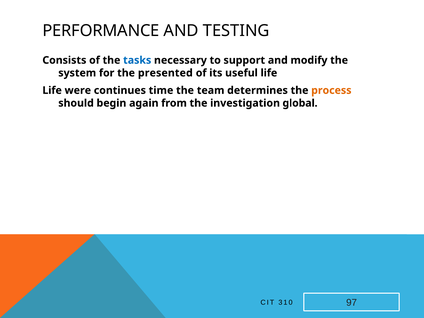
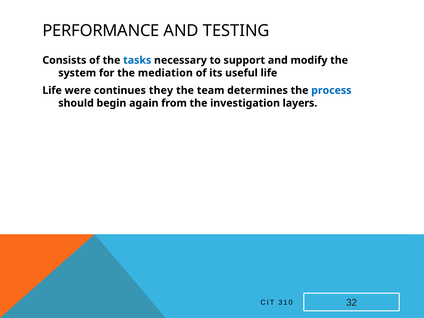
presented: presented -> mediation (165, 73)
time: time -> they (161, 90)
process colour: orange -> blue (331, 90)
global: global -> layers (300, 103)
97: 97 -> 32 (352, 303)
